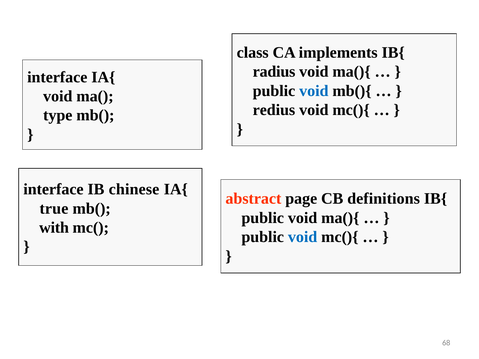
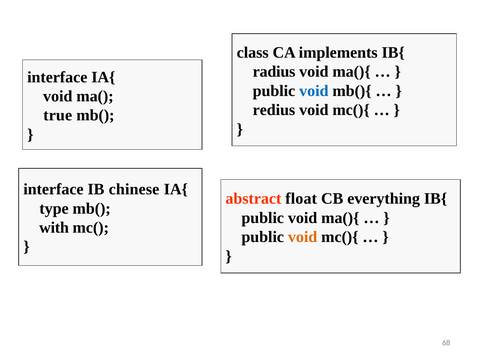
type: type -> true (58, 115)
page: page -> float (301, 199)
definitions: definitions -> everything (384, 199)
true: true -> type (54, 209)
void colour: blue -> orange (303, 237)
